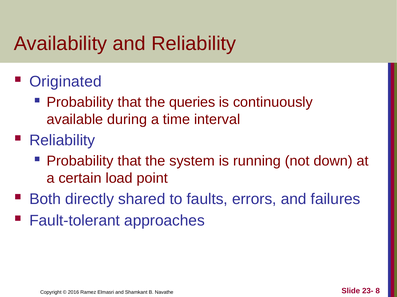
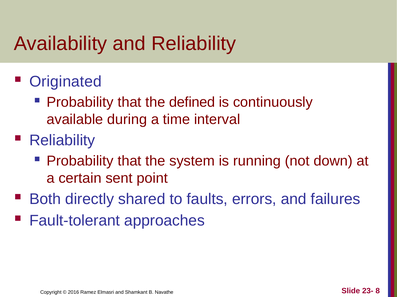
queries: queries -> defined (192, 102)
load: load -> sent (119, 179)
